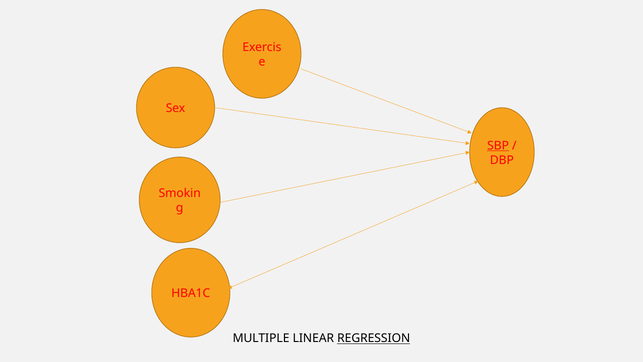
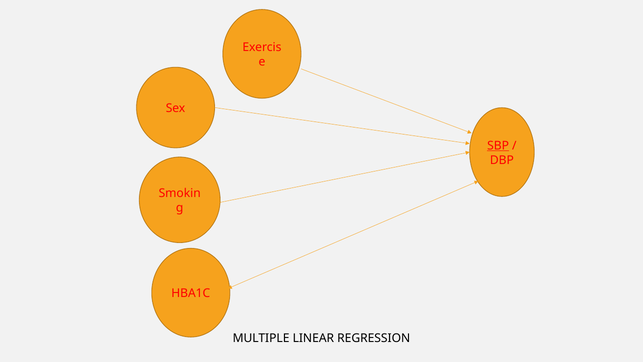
REGRESSION underline: present -> none (374, 338)
